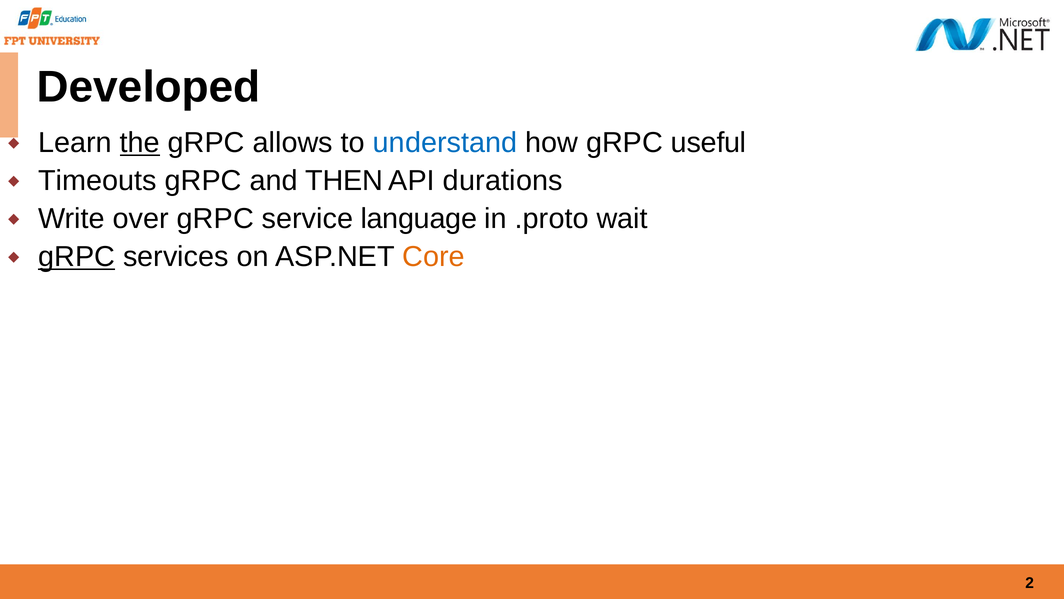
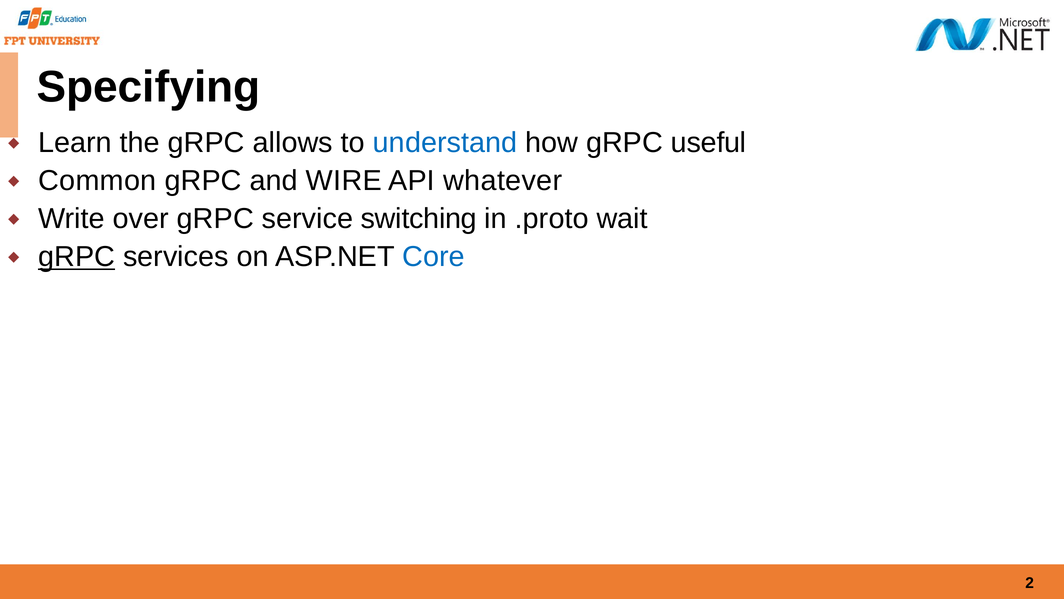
Developed: Developed -> Specifying (149, 87)
the underline: present -> none (140, 143)
Timeouts: Timeouts -> Common (97, 181)
THEN: THEN -> WIRE (344, 181)
durations: durations -> whatever (503, 181)
language: language -> switching (419, 219)
Core colour: orange -> blue (433, 257)
